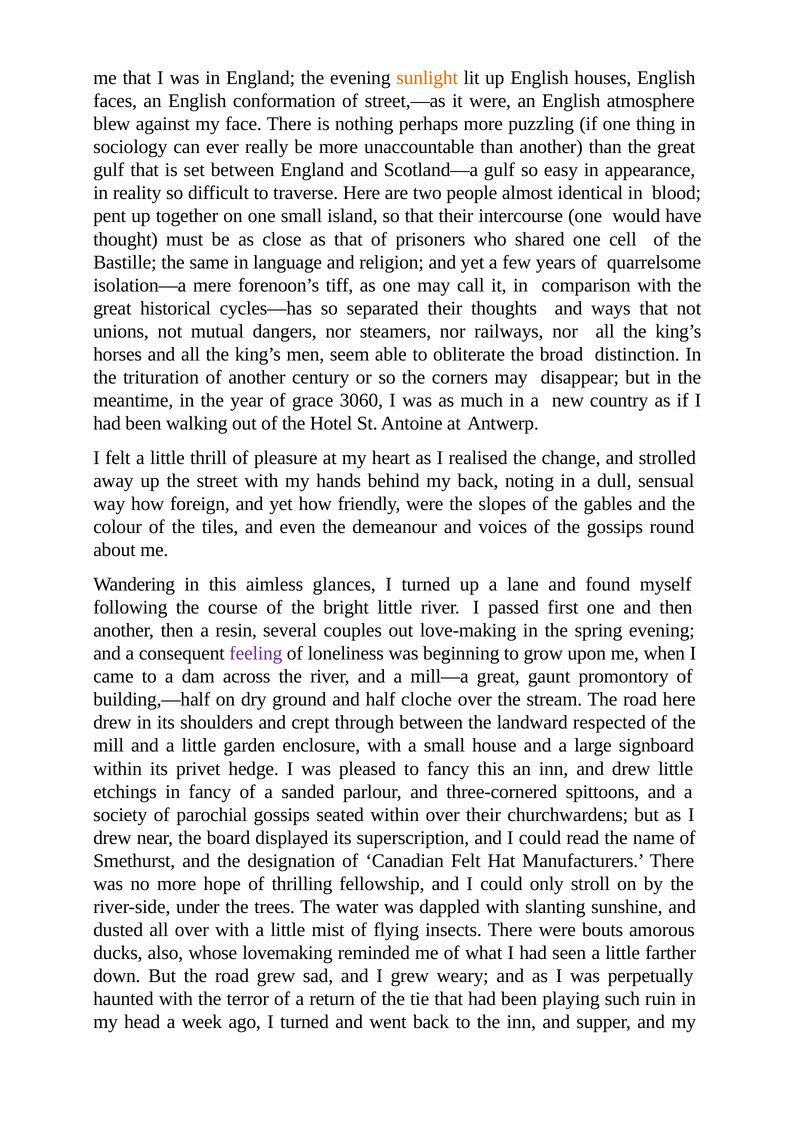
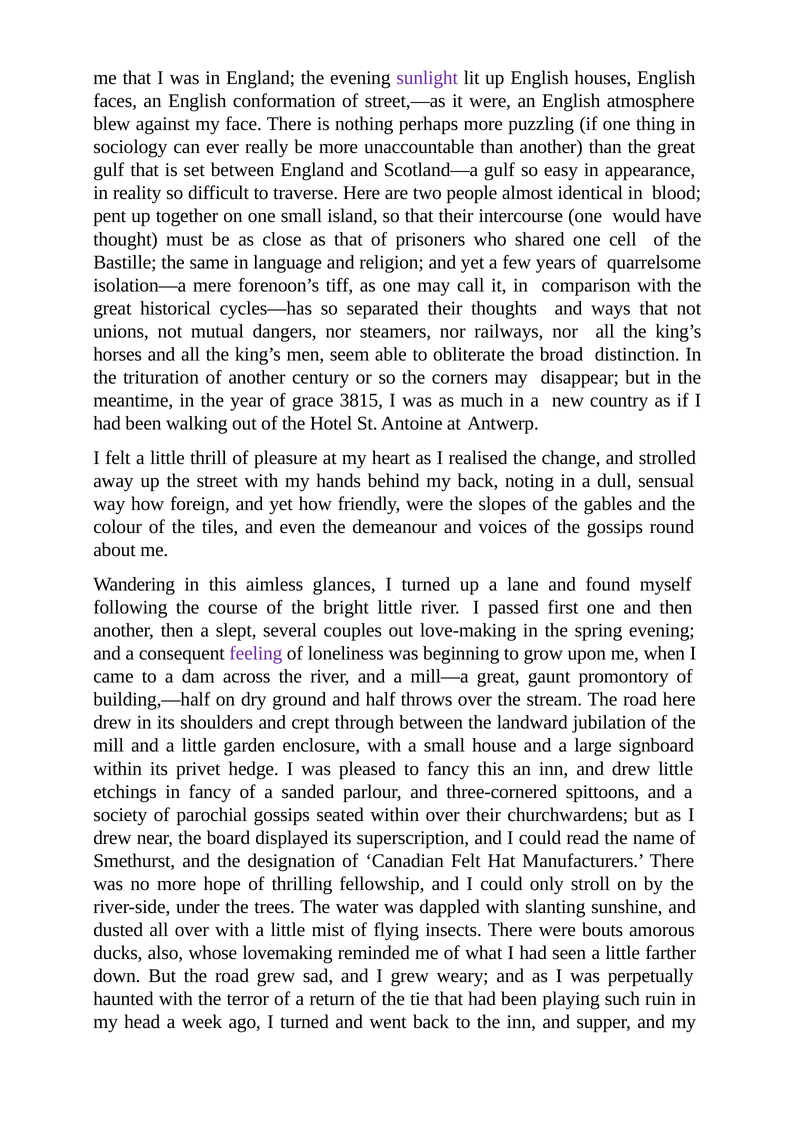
sunlight colour: orange -> purple (427, 78)
3060: 3060 -> 3815 (361, 401)
resin: resin -> slept (236, 631)
cloche: cloche -> throws (427, 700)
respected: respected -> jubilation (610, 723)
